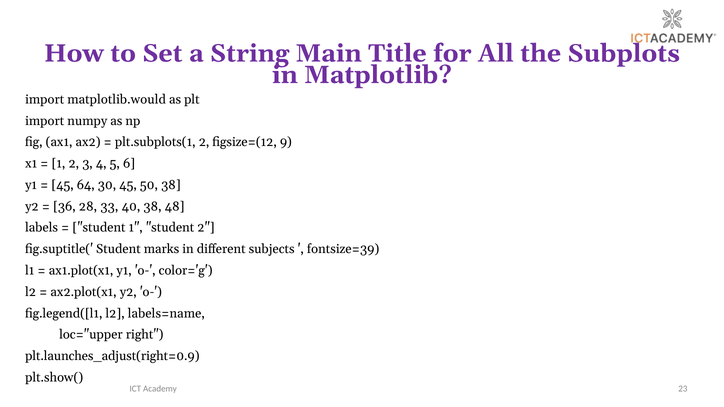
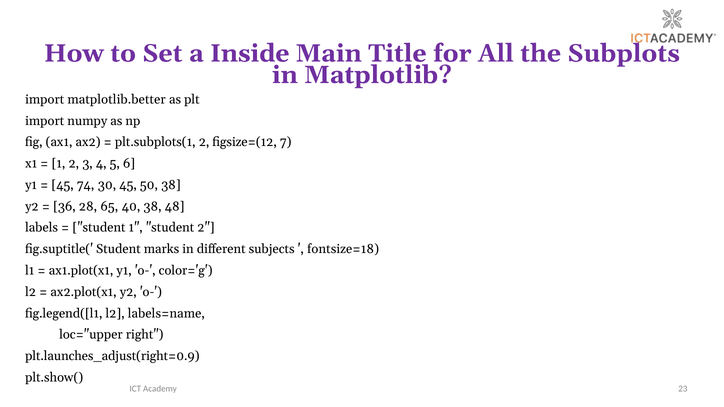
String: String -> Inside (250, 53)
matplotlib.would: matplotlib.would -> matplotlib.better (117, 99)
9: 9 -> 7 (286, 142)
64: 64 -> 74 (86, 185)
33: 33 -> 65 (109, 206)
fontsize=39: fontsize=39 -> fontsize=18 (343, 249)
